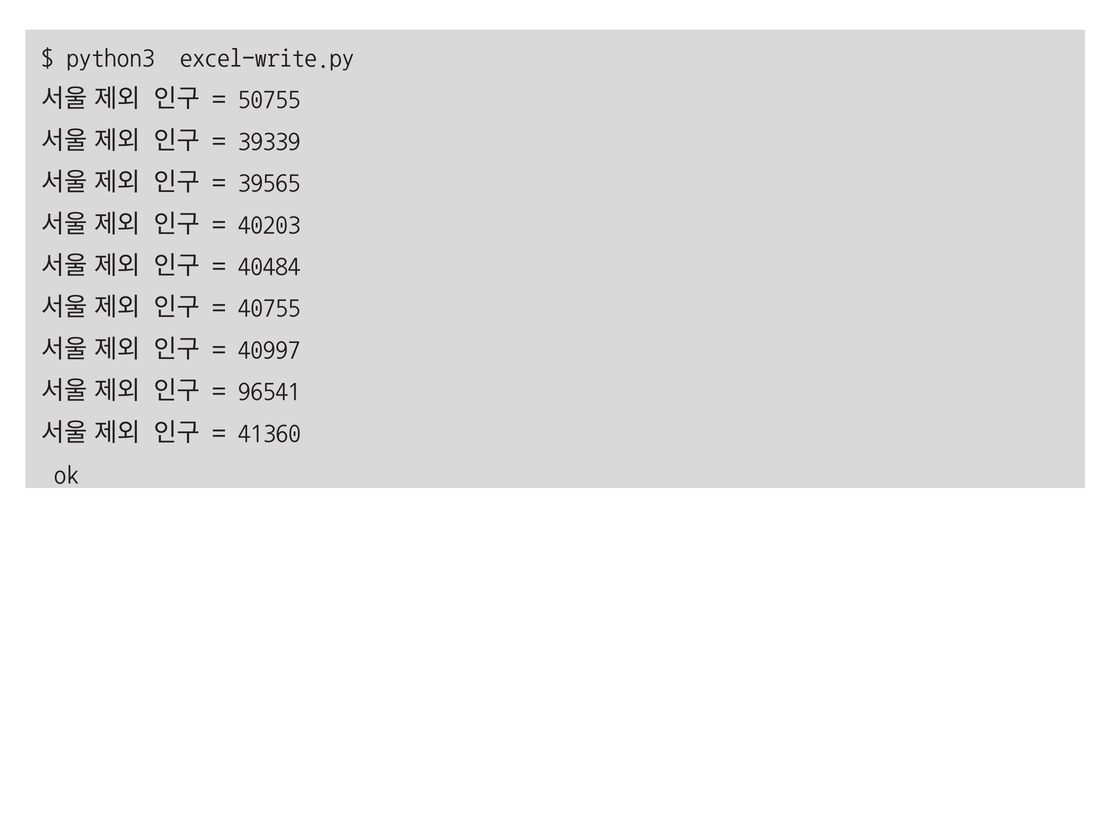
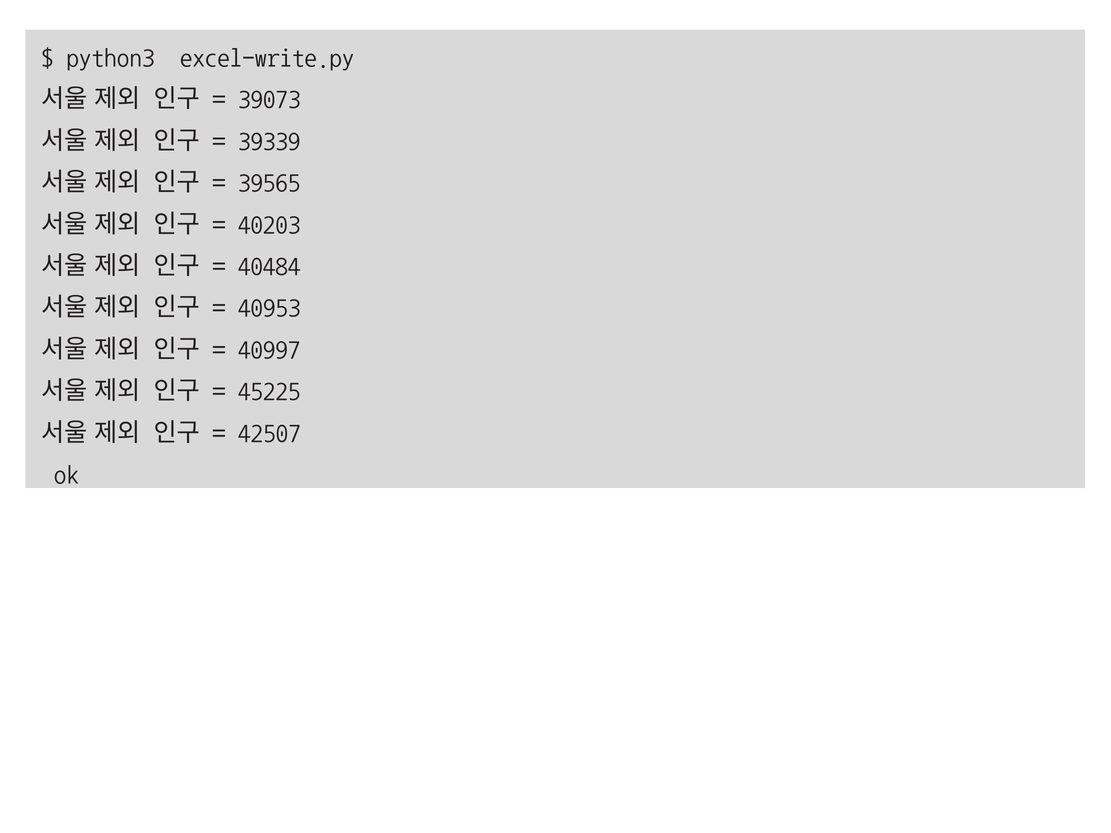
50755: 50755 -> 39073 (269, 99)
40755: 40755 -> 40953 (269, 308)
96541: 96541 -> 45225 (269, 391)
41360: 41360 -> 42507 (269, 433)
